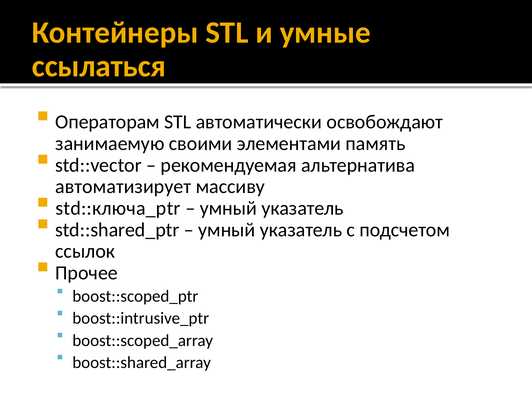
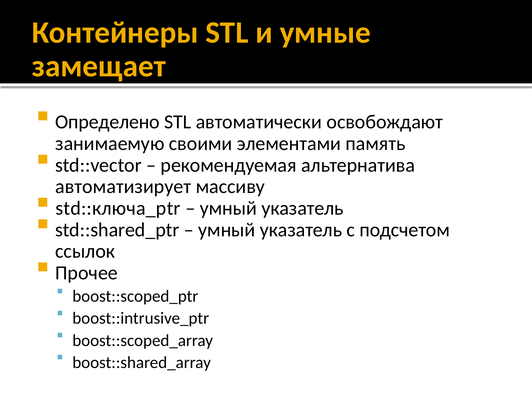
ссылаться: ссылаться -> замещает (99, 66)
Операторам: Операторам -> Определено (108, 122)
